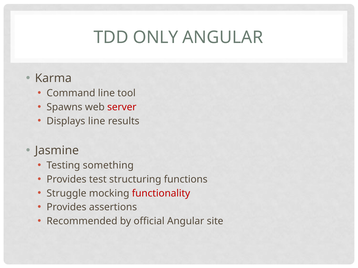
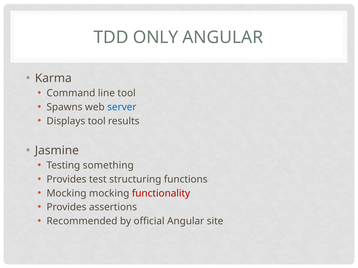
server colour: red -> blue (122, 107)
Displays line: line -> tool (97, 121)
Struggle: Struggle -> Mocking (66, 194)
